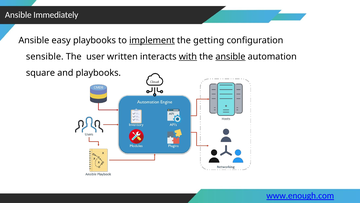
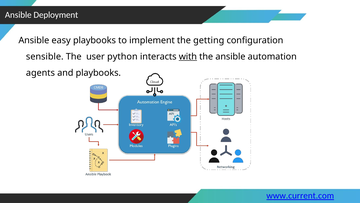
Immediately: Immediately -> Deployment (56, 15)
implement underline: present -> none (152, 40)
written: written -> python (122, 57)
ansible underline: present -> none (230, 57)
square: square -> agents (40, 73)
www.enough.com: www.enough.com -> www.current.com (300, 195)
